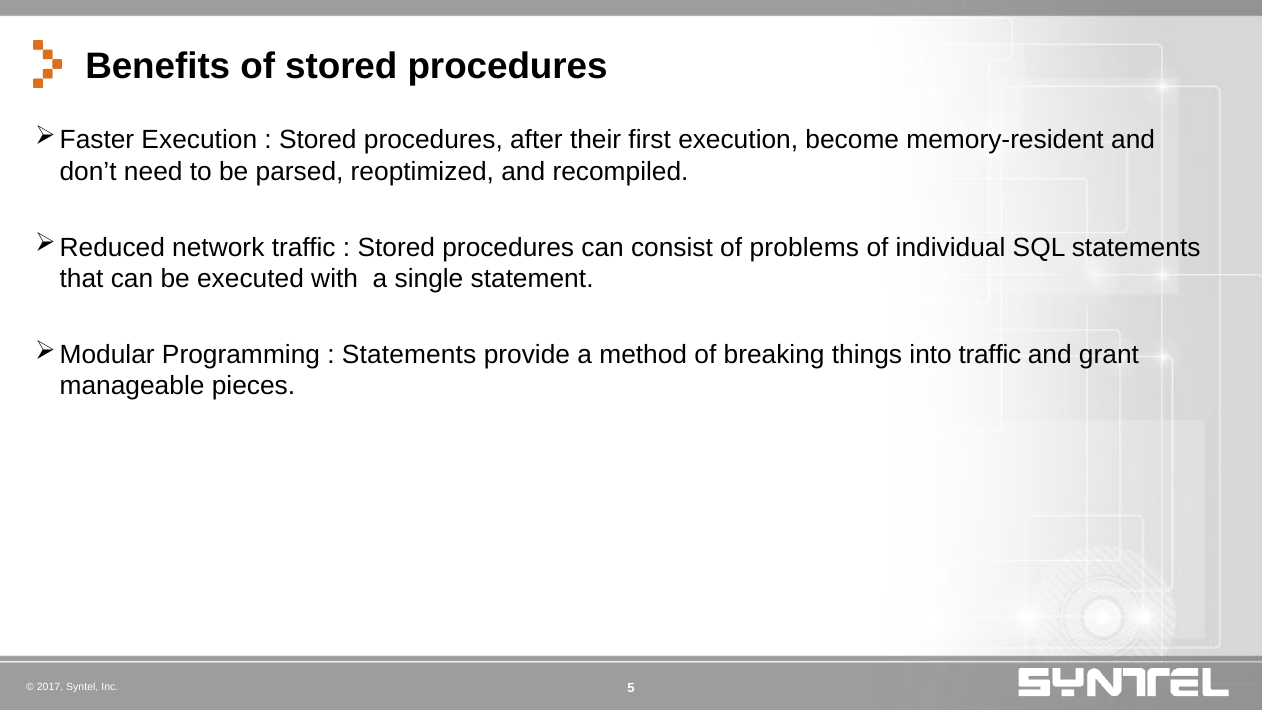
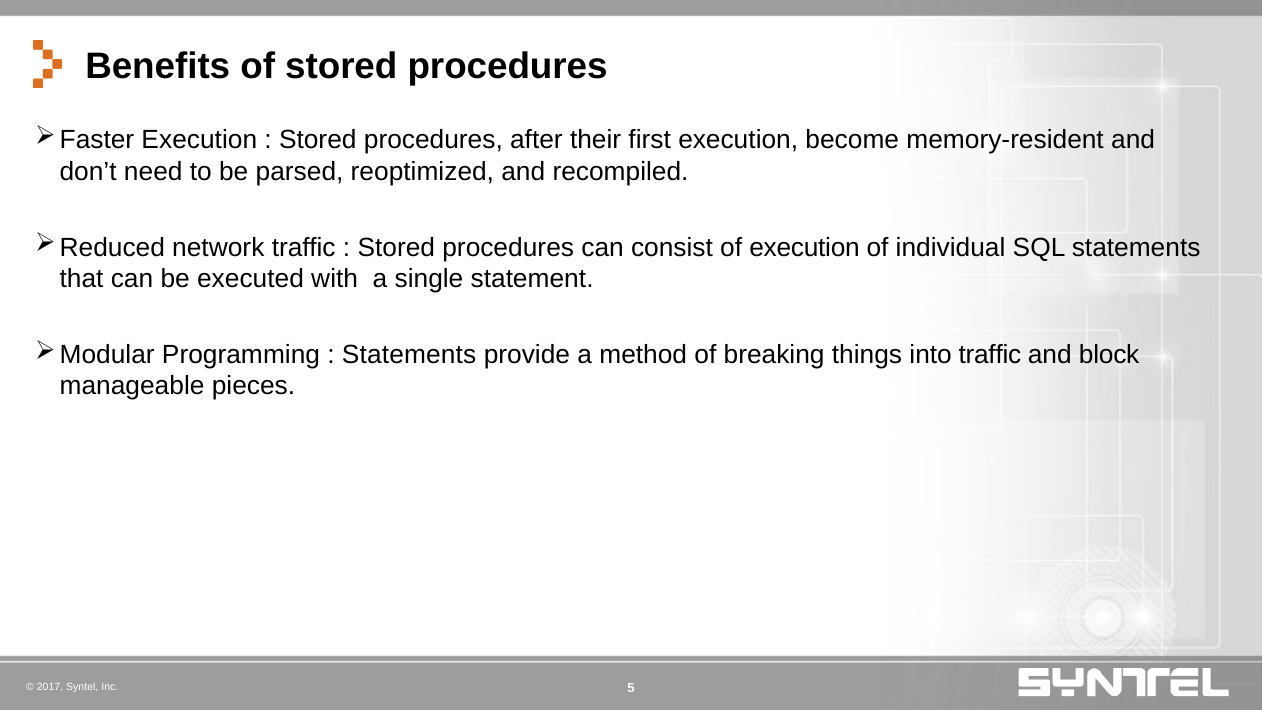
of problems: problems -> execution (805, 247)
grant: grant -> block (1109, 355)
